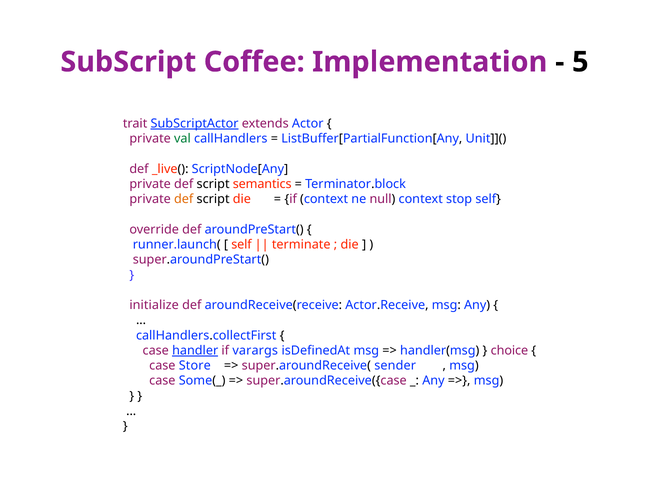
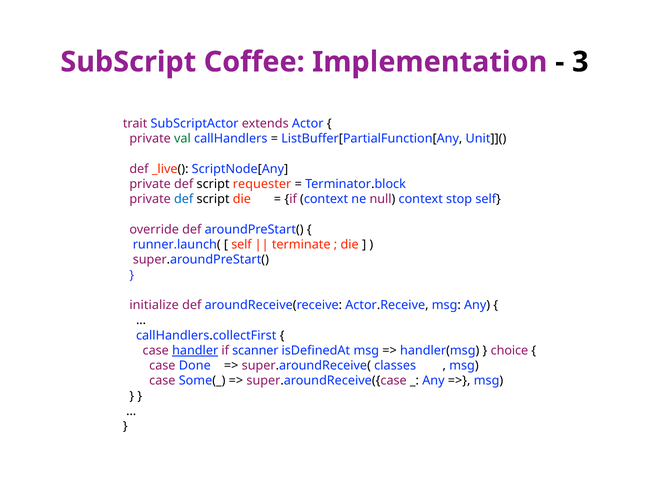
5: 5 -> 3 (580, 62)
SubScriptActor underline: present -> none (195, 124)
semantics: semantics -> requester (262, 184)
def colour: orange -> blue (184, 200)
varargs: varargs -> scanner (255, 351)
Store: Store -> Done (195, 366)
sender: sender -> classes (395, 366)
